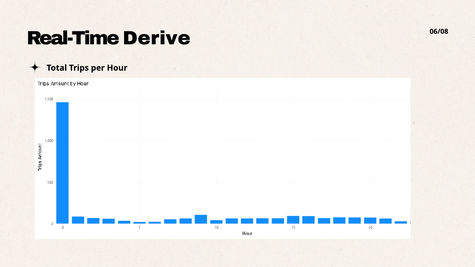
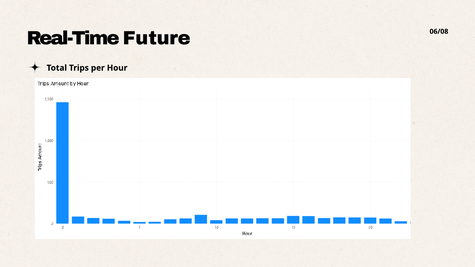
Derive: Derive -> Future (157, 38)
